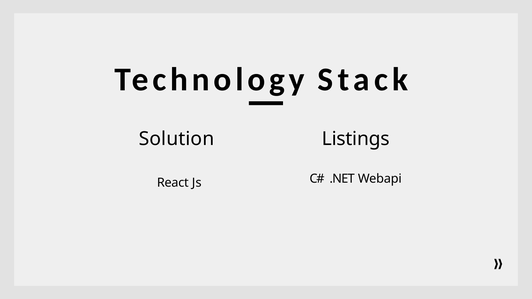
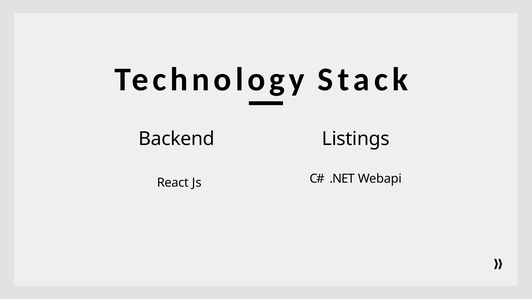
Solution: Solution -> Backend (177, 139)
